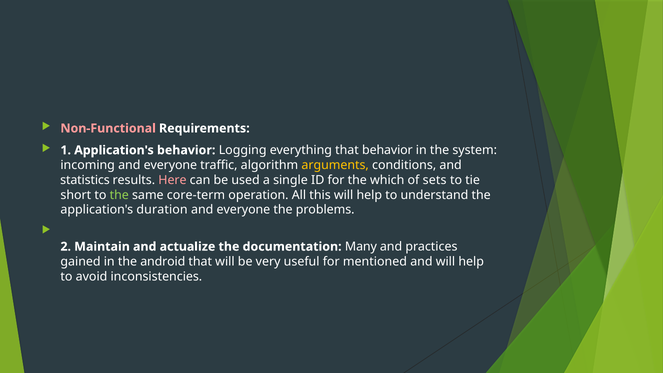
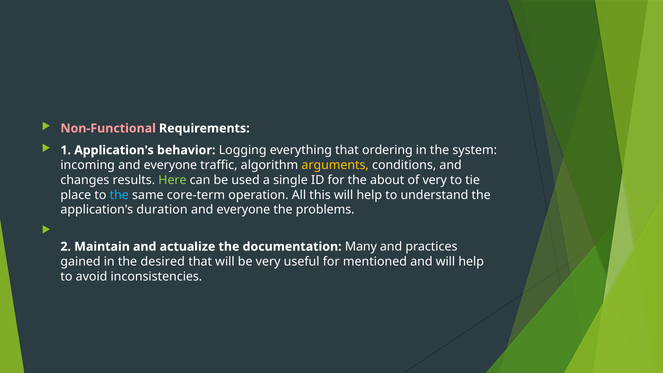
that behavior: behavior -> ordering (387, 150)
statistics: statistics -> changes (85, 180)
Here colour: pink -> light green (172, 180)
which: which -> about (387, 180)
of sets: sets -> very (435, 180)
short: short -> place (76, 195)
the colour: light green -> light blue (119, 195)
android: android -> desired (163, 261)
